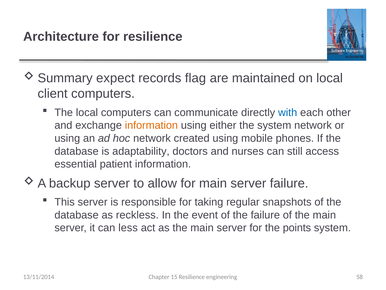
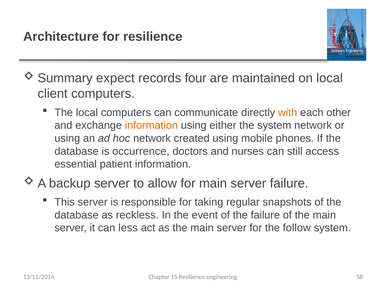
flag: flag -> four (196, 78)
with colour: blue -> orange (288, 112)
adaptability: adaptability -> occurrence (141, 151)
points: points -> follow (297, 228)
